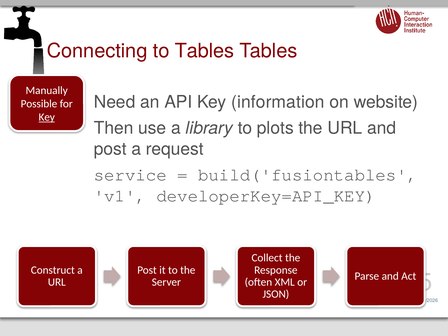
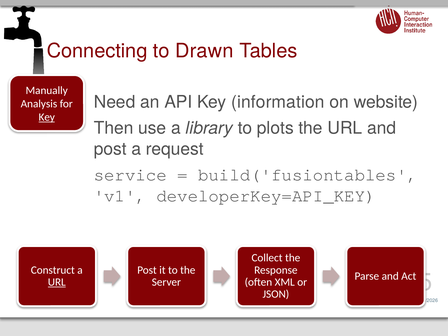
to Tables: Tables -> Drawn (204, 51)
Possible: Possible -> Analysis (39, 104)
URL underline: none -> present (57, 282)
